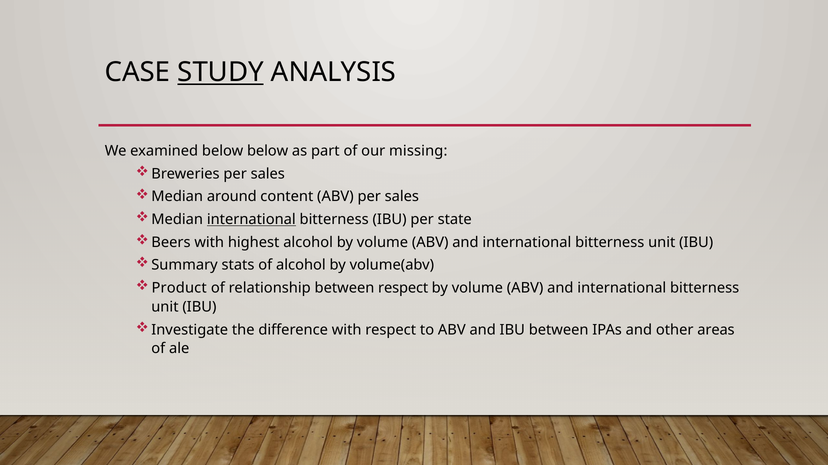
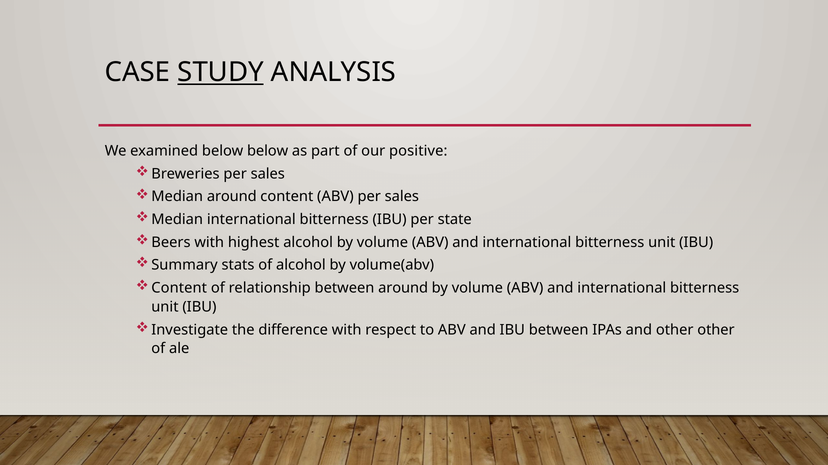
missing: missing -> positive (418, 151)
international underline: present -> none (251, 220)
Product: Product -> Content (179, 288)
between respect: respect -> around (403, 288)
other areas: areas -> other (716, 330)
